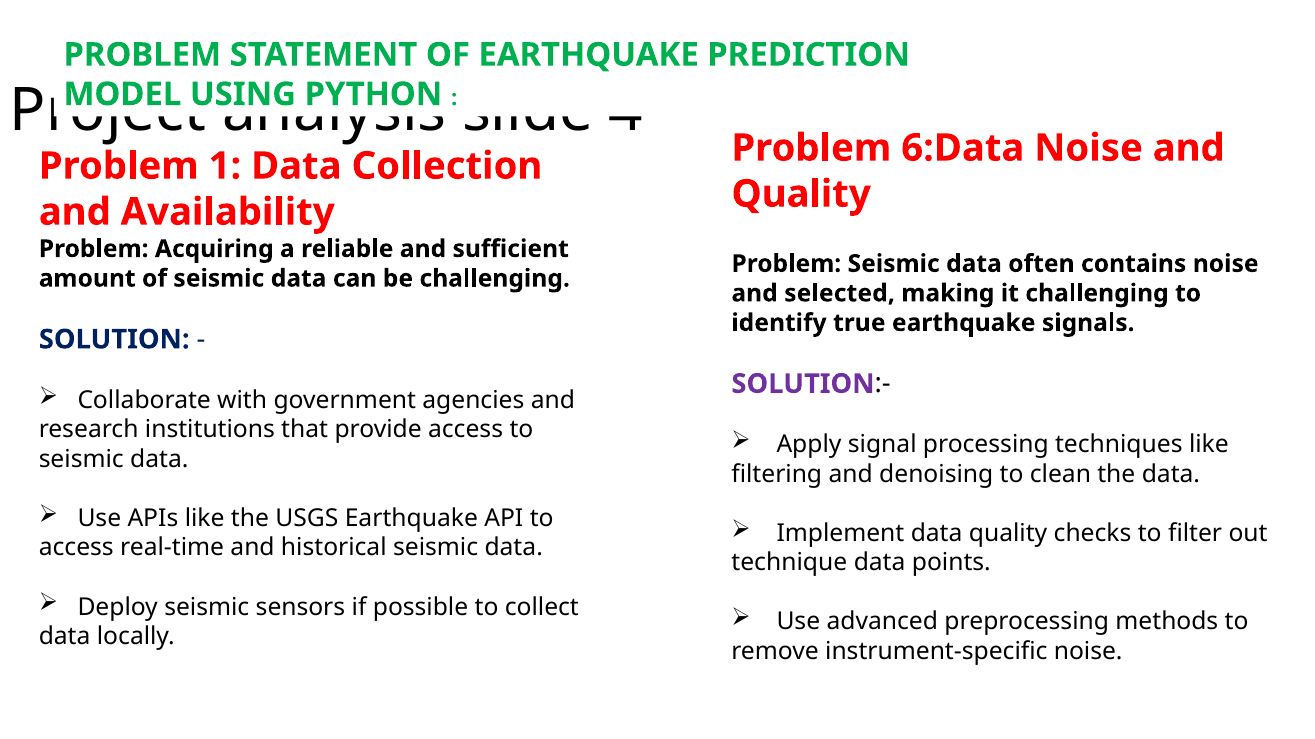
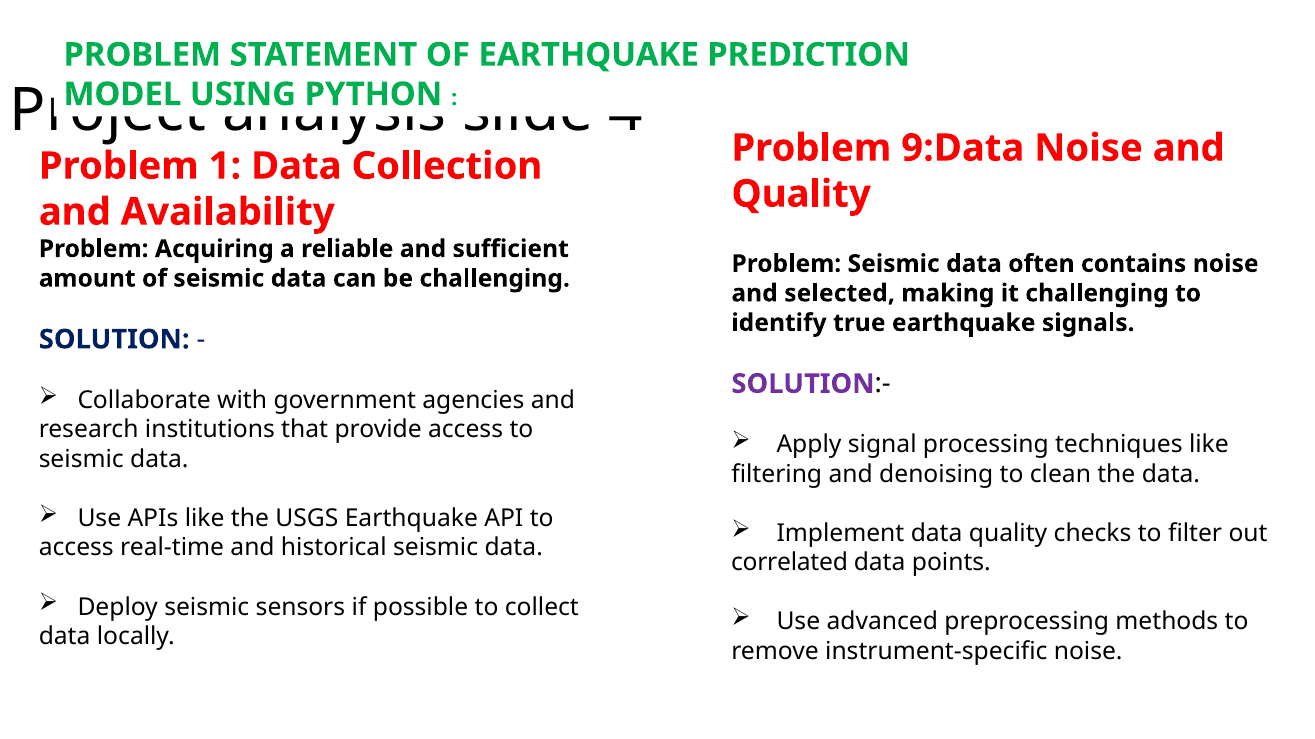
6:Data: 6:Data -> 9:Data (963, 148)
technique: technique -> correlated (789, 563)
